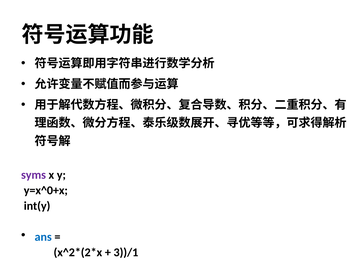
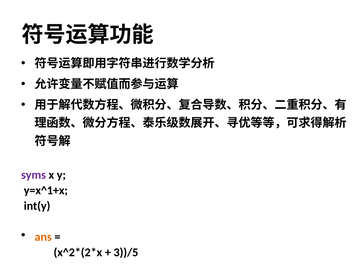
y=x^0+x: y=x^0+x -> y=x^1+x (46, 190)
ans colour: blue -> orange (43, 237)
3))/1: 3))/1 -> 3))/5 (126, 252)
